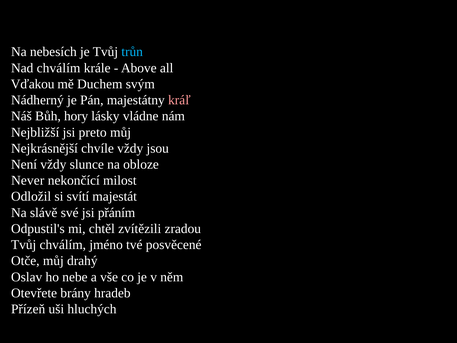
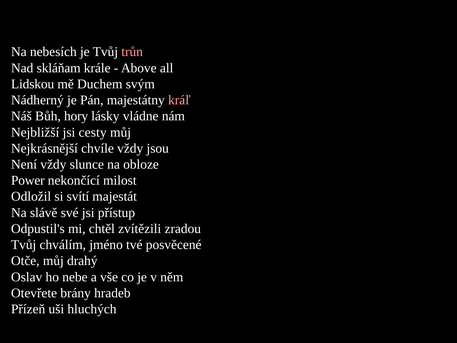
trůn colour: light blue -> pink (132, 52)
Nad chválím: chválím -> skláňam (59, 68)
Vďakou: Vďakou -> Lidskou (33, 84)
preto: preto -> cesty (93, 132)
Never: Never -> Power (28, 180)
přáním: přáním -> přístup (116, 212)
